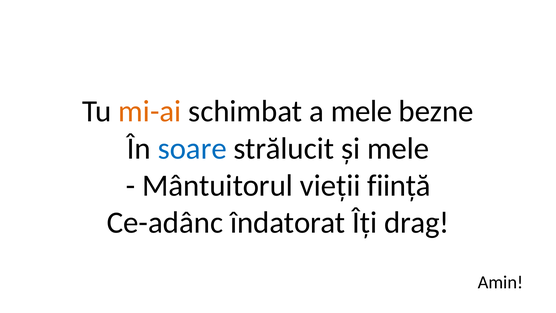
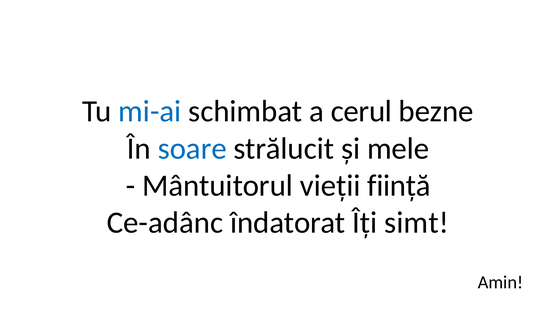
mi-ai colour: orange -> blue (150, 111)
a mele: mele -> cerul (361, 111)
drag: drag -> simt (417, 222)
